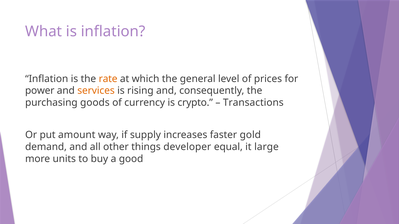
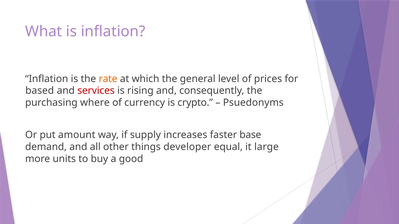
power: power -> based (40, 91)
services colour: orange -> red (96, 91)
goods: goods -> where (95, 103)
Transactions: Transactions -> Psuedonyms (253, 103)
gold: gold -> base (250, 135)
